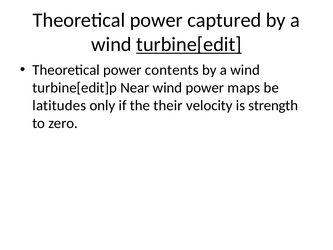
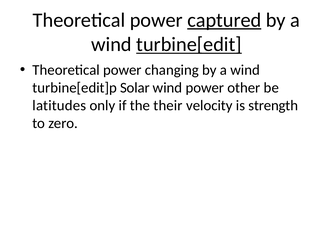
captured underline: none -> present (224, 20)
contents: contents -> changing (172, 70)
Near: Near -> Solar (135, 88)
maps: maps -> other (244, 88)
